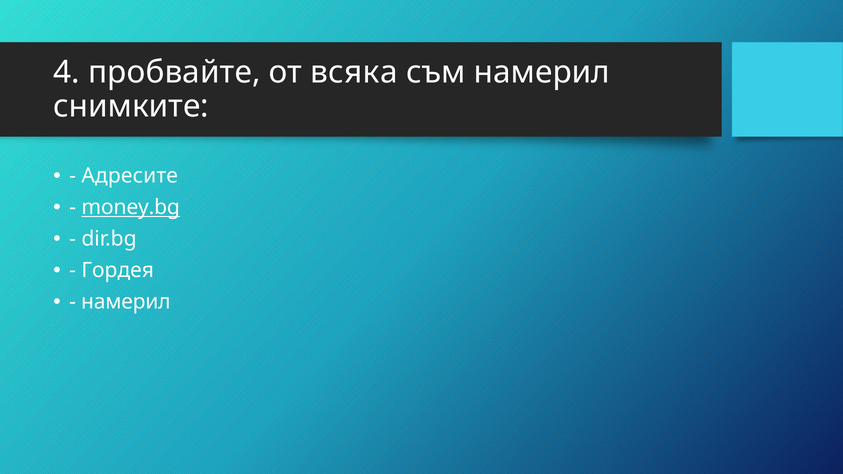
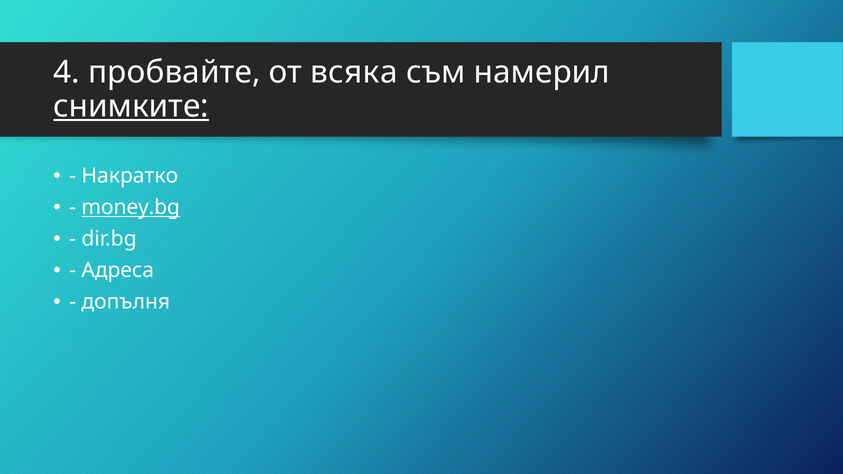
снимките underline: none -> present (131, 106)
Адресите: Адресите -> Накратко (130, 176)
Гордея: Гордея -> Адреса (118, 271)
намерил: намерил -> допълня (126, 302)
